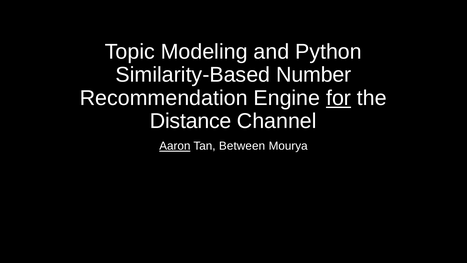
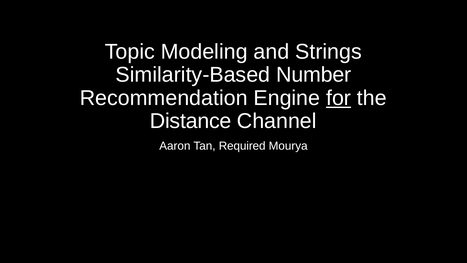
Python: Python -> Strings (328, 52)
Aaron underline: present -> none (175, 146)
Between: Between -> Required (242, 146)
